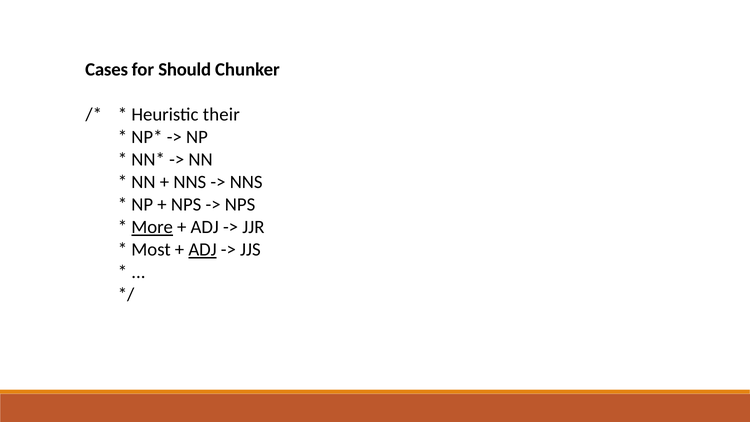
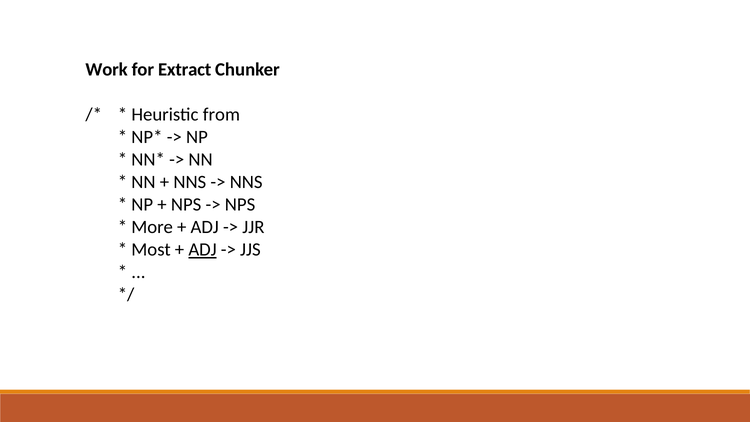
Cases: Cases -> Work (107, 70)
Should: Should -> Extract (185, 70)
their: their -> from (221, 115)
More underline: present -> none (152, 227)
